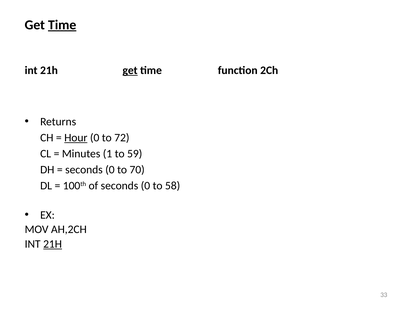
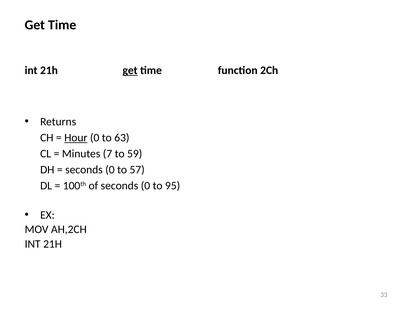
Time underline: present -> none (62, 25)
72: 72 -> 63 (122, 138)
1: 1 -> 7 (108, 154)
70: 70 -> 57 (137, 170)
58: 58 -> 95 (173, 186)
21H underline: present -> none (53, 244)
